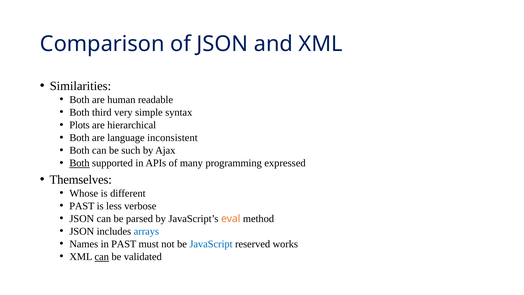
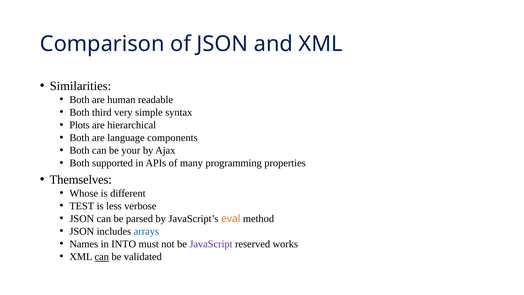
inconsistent: inconsistent -> components (172, 138)
such: such -> your (131, 150)
Both underline: present -> none (79, 163)
expressed: expressed -> properties (285, 163)
PAST: PAST -> TEST (82, 206)
in PAST: PAST -> INTO (124, 244)
JavaScript colour: blue -> purple (211, 244)
